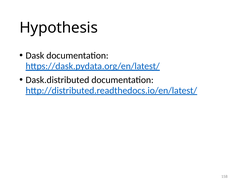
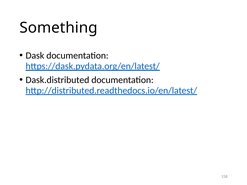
Hypothesis: Hypothesis -> Something (59, 28)
